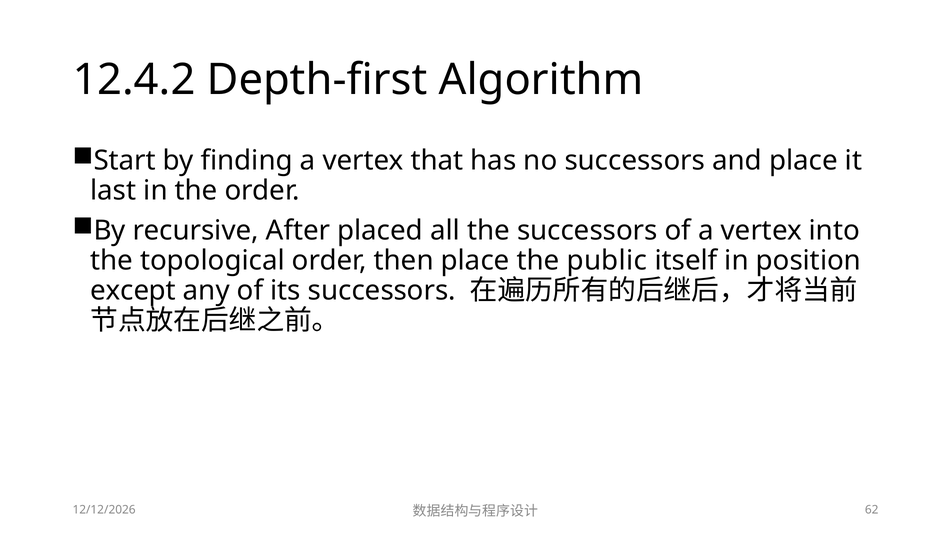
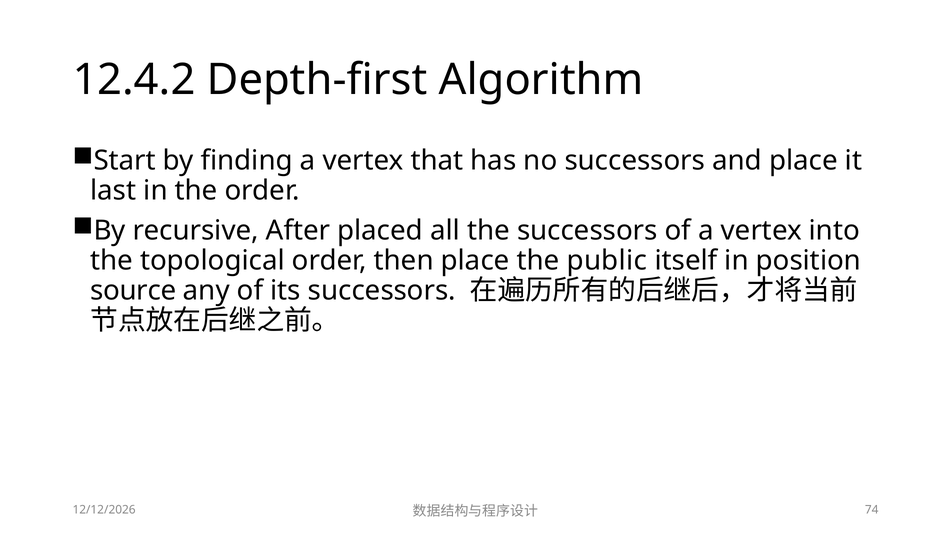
except: except -> source (133, 291)
62: 62 -> 74 (872, 510)
